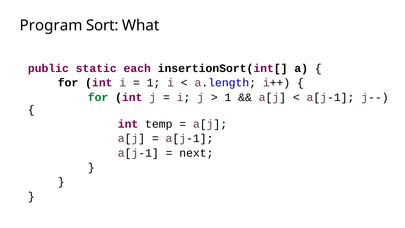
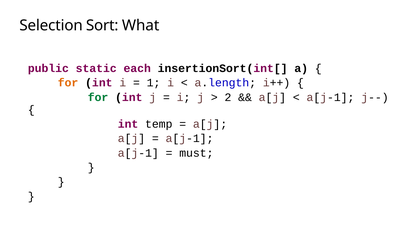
Program: Program -> Selection (51, 25)
for colour: black -> orange (68, 83)
1: 1 -> 2 (228, 97)
next: next -> must (196, 153)
